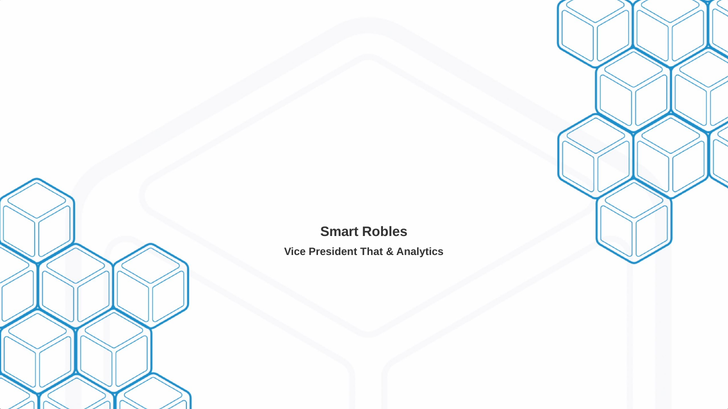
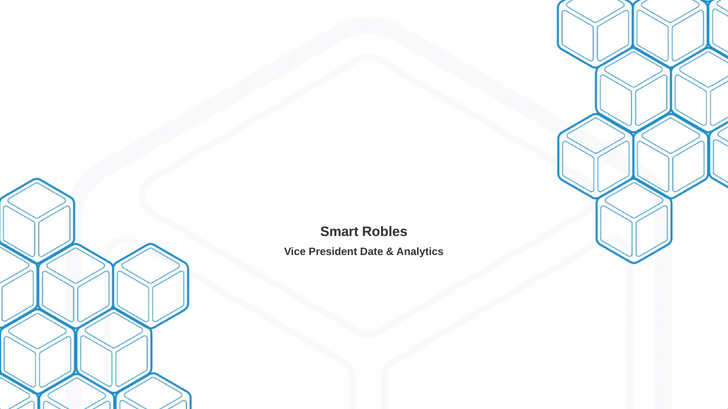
That: That -> Date (372, 252)
